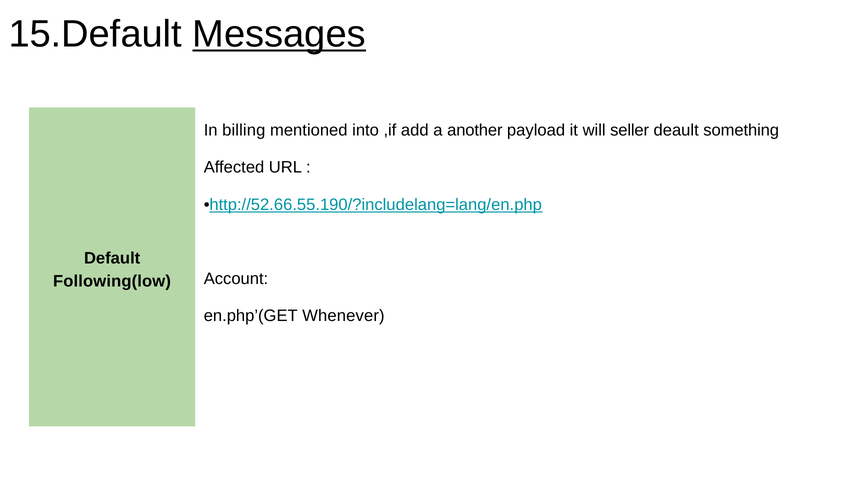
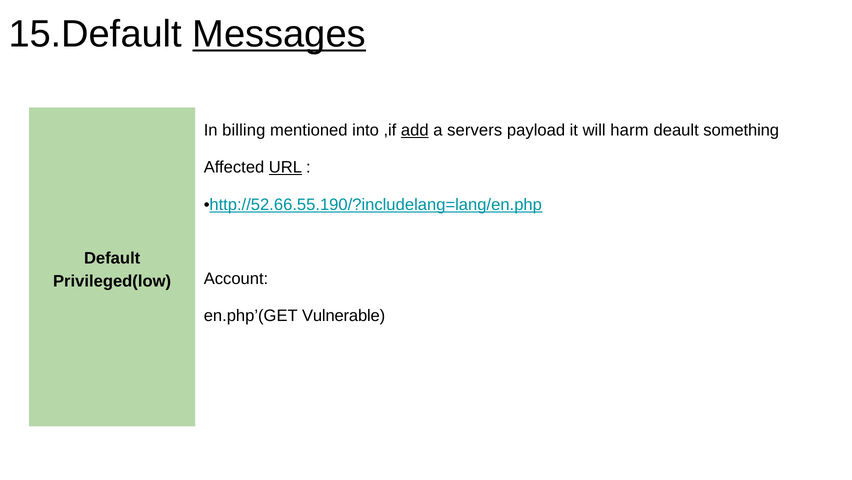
add underline: none -> present (415, 130)
another: another -> servers (475, 130)
seller: seller -> harm (629, 130)
URL underline: none -> present (285, 167)
Following(low: Following(low -> Privileged(low (112, 281)
Whenever: Whenever -> Vulnerable (344, 316)
